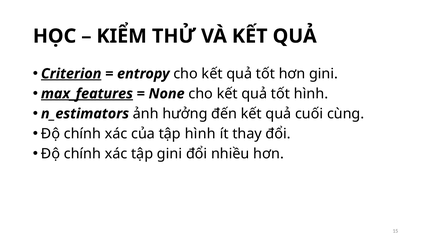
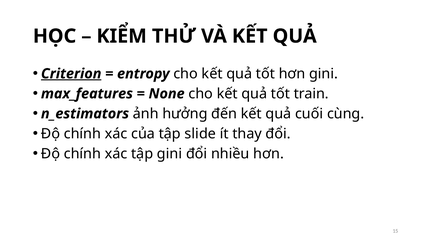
max_features underline: present -> none (87, 94)
tốt hình: hình -> train (311, 94)
tập hình: hình -> slide (200, 134)
